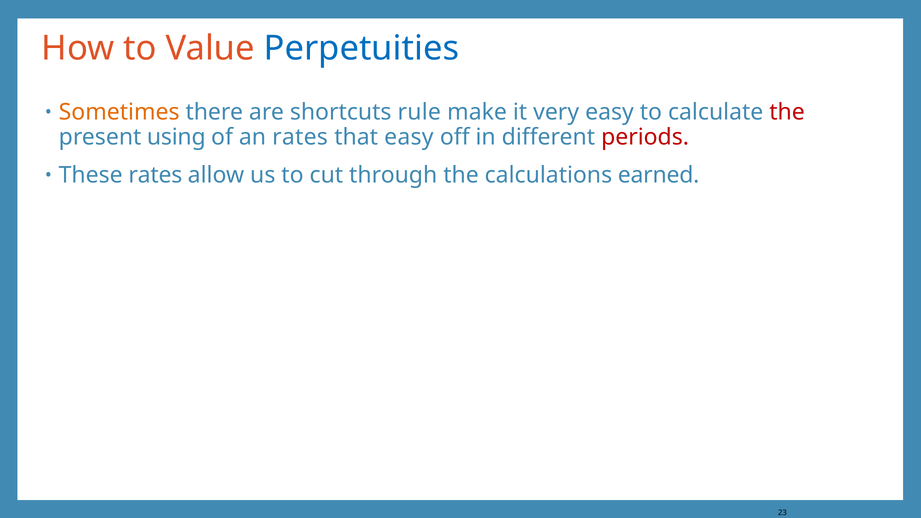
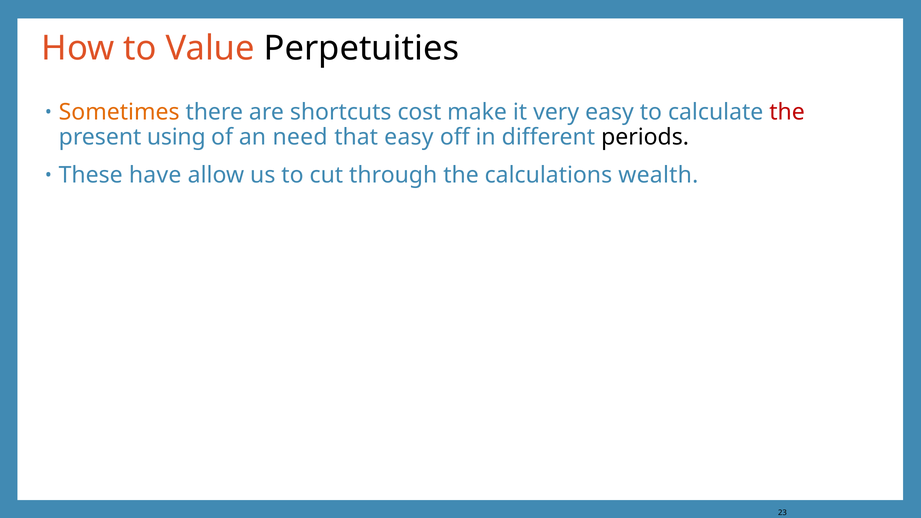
Perpetuities colour: blue -> black (361, 48)
rule: rule -> cost (419, 112)
an rates: rates -> need (300, 137)
periods colour: red -> black (645, 137)
These rates: rates -> have (155, 175)
earned: earned -> wealth (658, 175)
